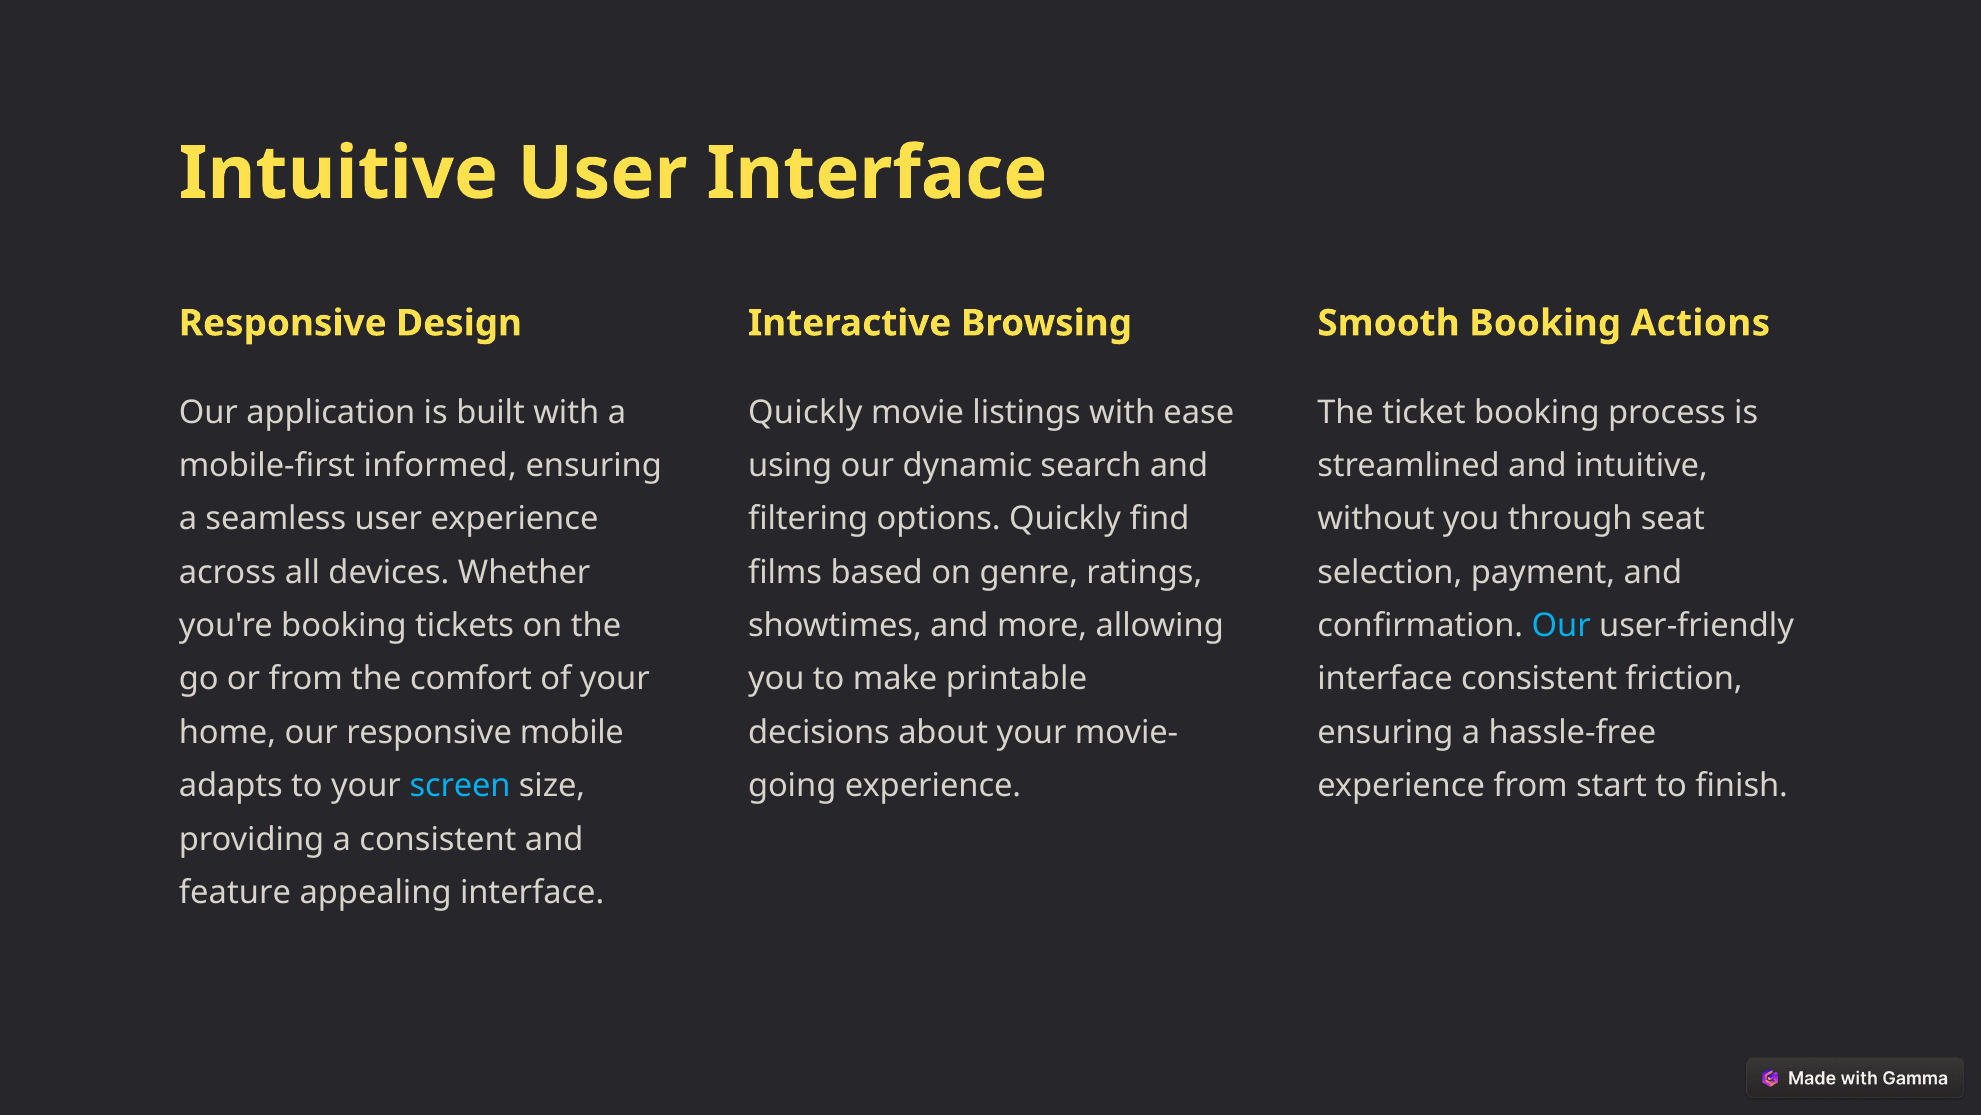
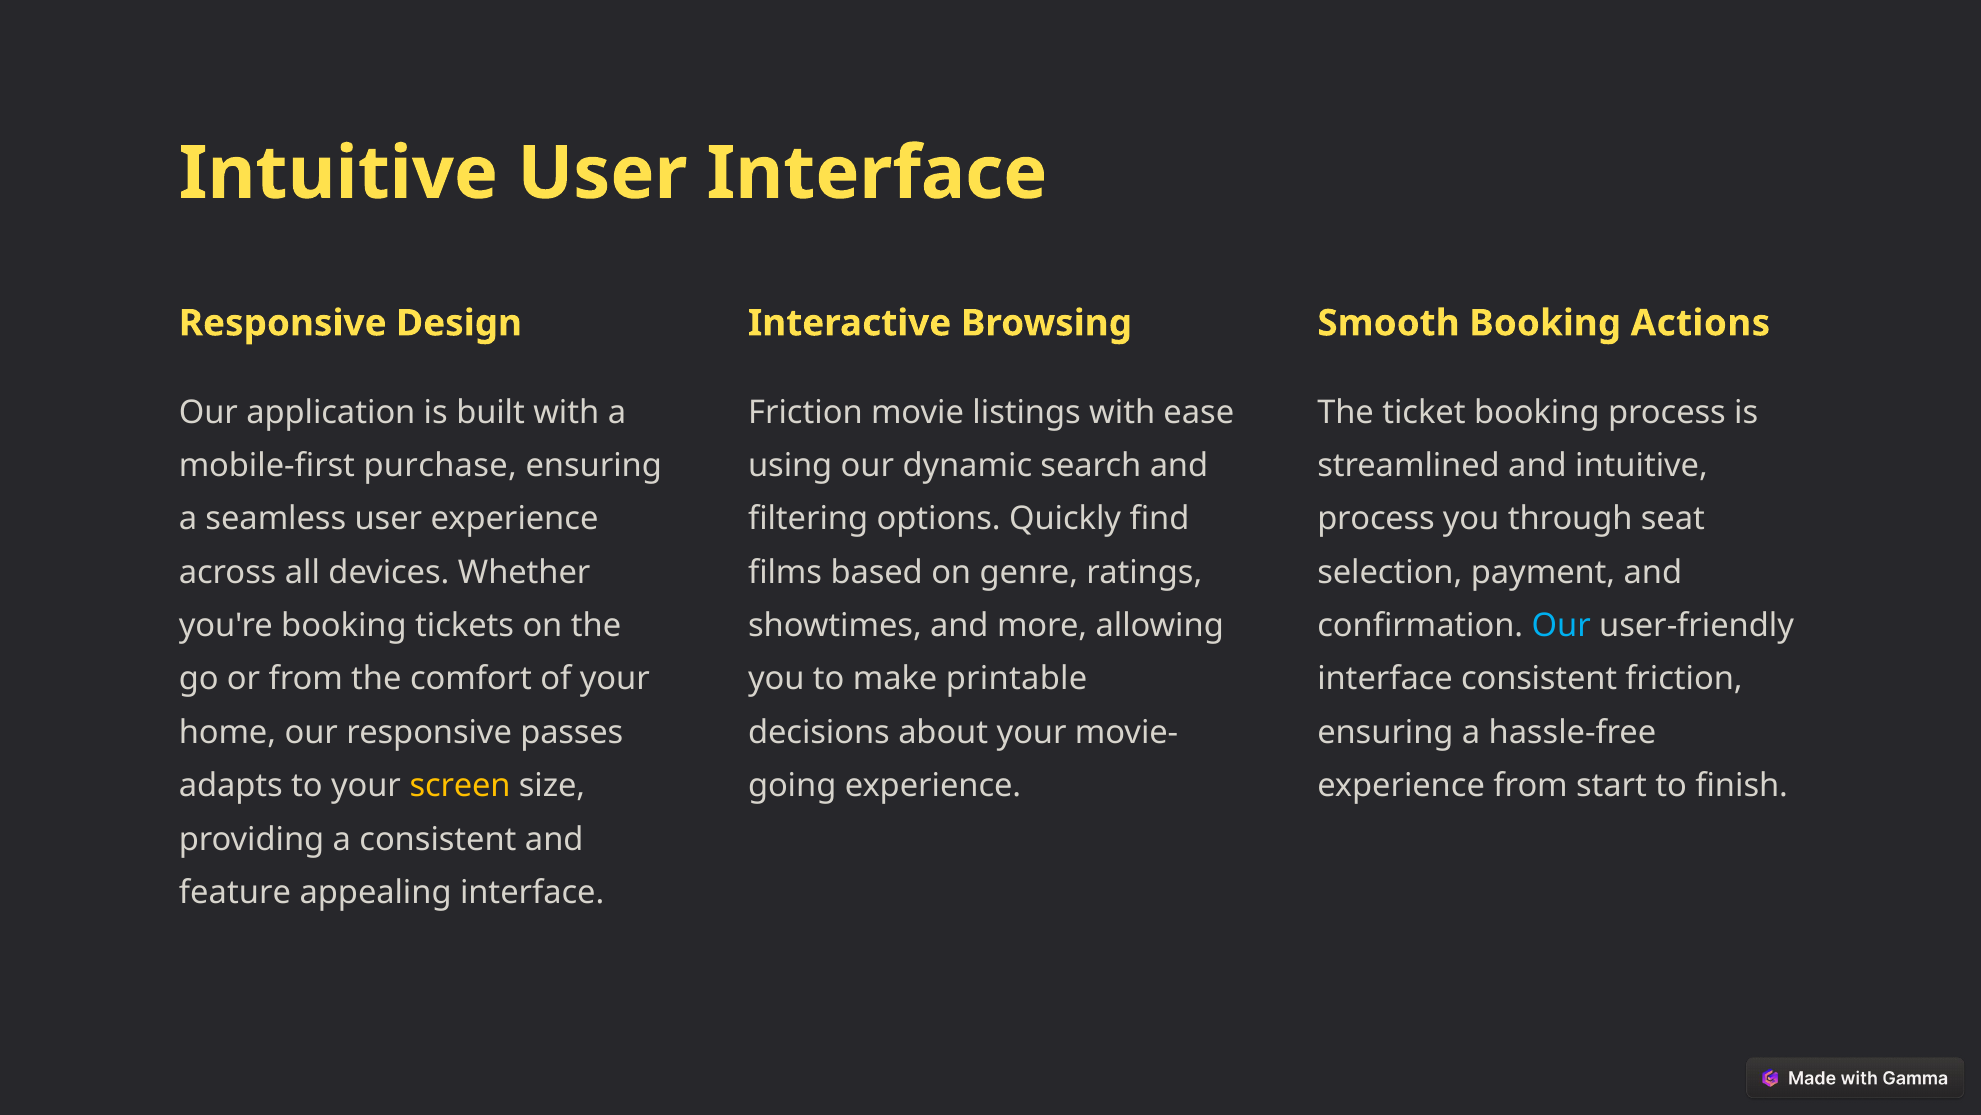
Quickly: Quickly -> Friction (805, 412)
informed: informed -> purchase (440, 465)
without: without -> process (1376, 519)
mobile: mobile -> passes (572, 732)
screen colour: light blue -> yellow (460, 785)
